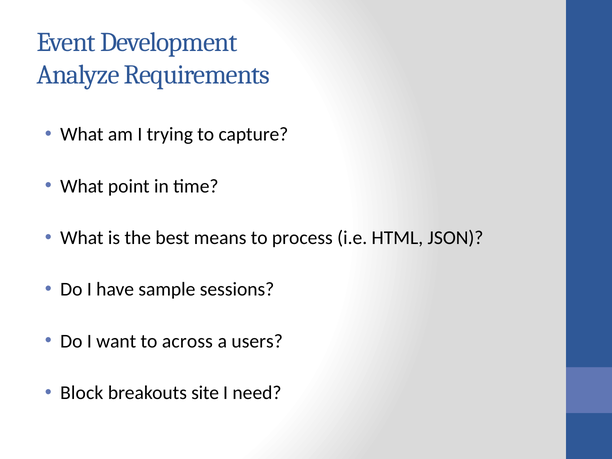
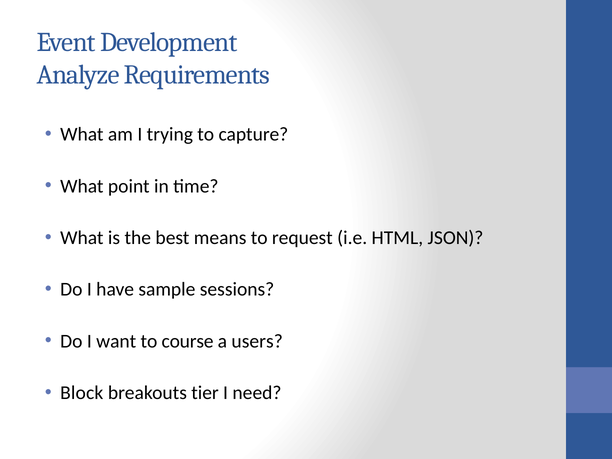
process: process -> request (302, 238)
across: across -> course (188, 341)
site: site -> tier (205, 393)
